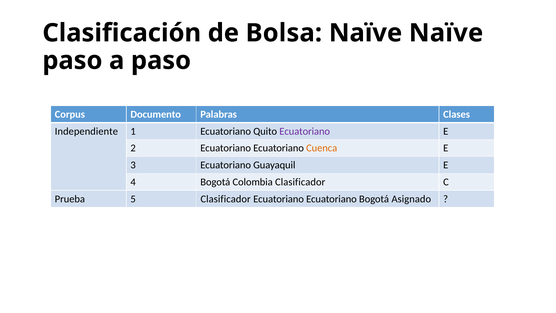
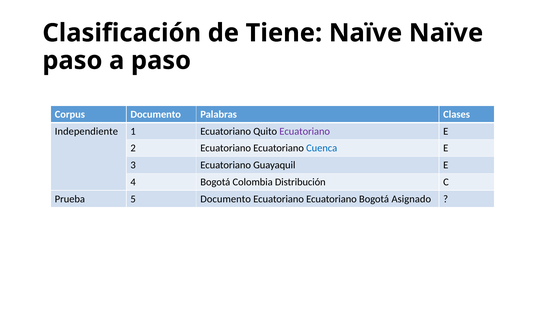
Bolsa: Bolsa -> Tiene (284, 33)
Cuenca colour: orange -> blue (322, 148)
Colombia Clasificador: Clasificador -> Distribución (300, 182)
5 Clasificador: Clasificador -> Documento (226, 199)
